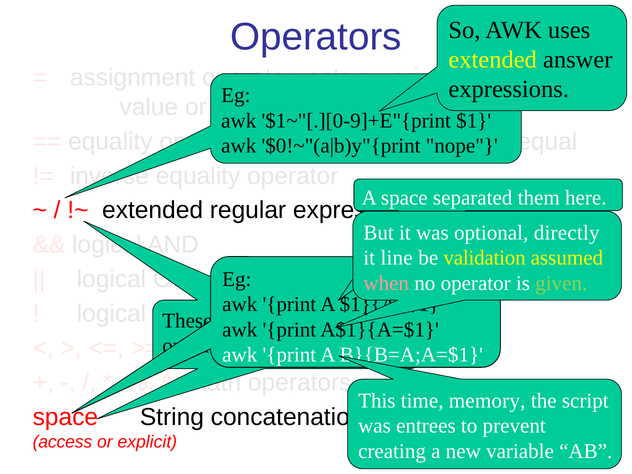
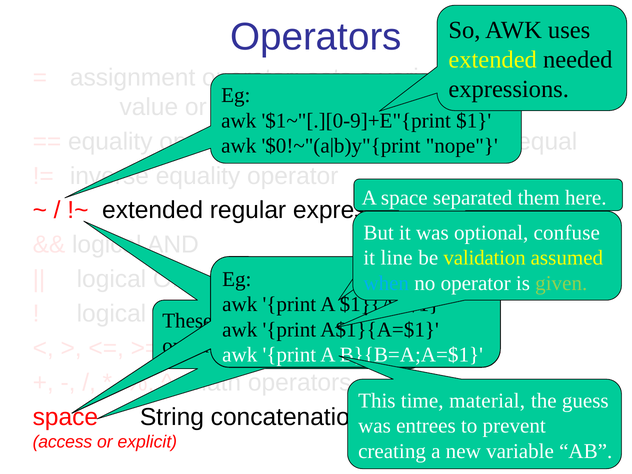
answer: answer -> needed (578, 59)
directly: directly -> confuse (567, 233)
when colour: pink -> light blue (386, 283)
memory: memory -> material (487, 401)
script: script -> guess (585, 401)
